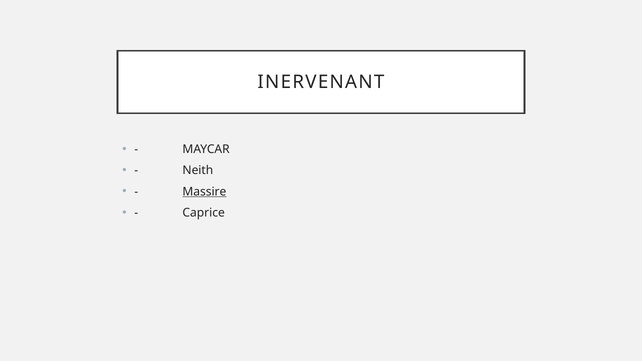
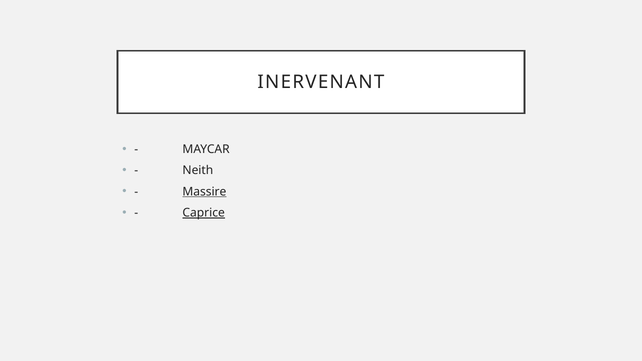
Caprice underline: none -> present (204, 213)
